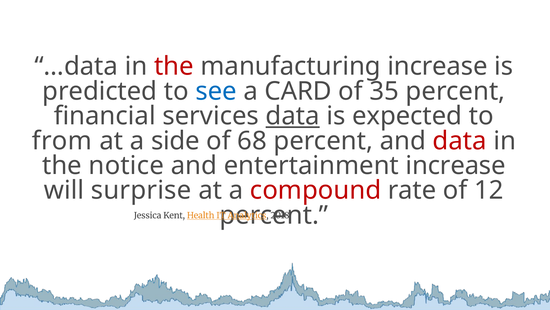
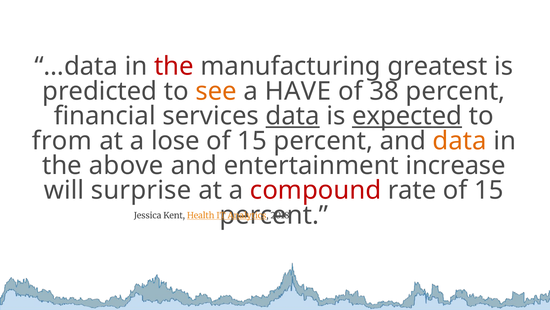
manufacturing increase: increase -> greatest (438, 66)
see colour: blue -> orange (216, 91)
CARD: CARD -> HAVE (298, 91)
35: 35 -> 38 (384, 91)
expected underline: none -> present (407, 116)
side: side -> lose (175, 141)
68: 68 -> 15 (252, 141)
data colour: red -> orange (460, 141)
notice: notice -> above (126, 165)
rate of 12: 12 -> 15 (489, 190)
